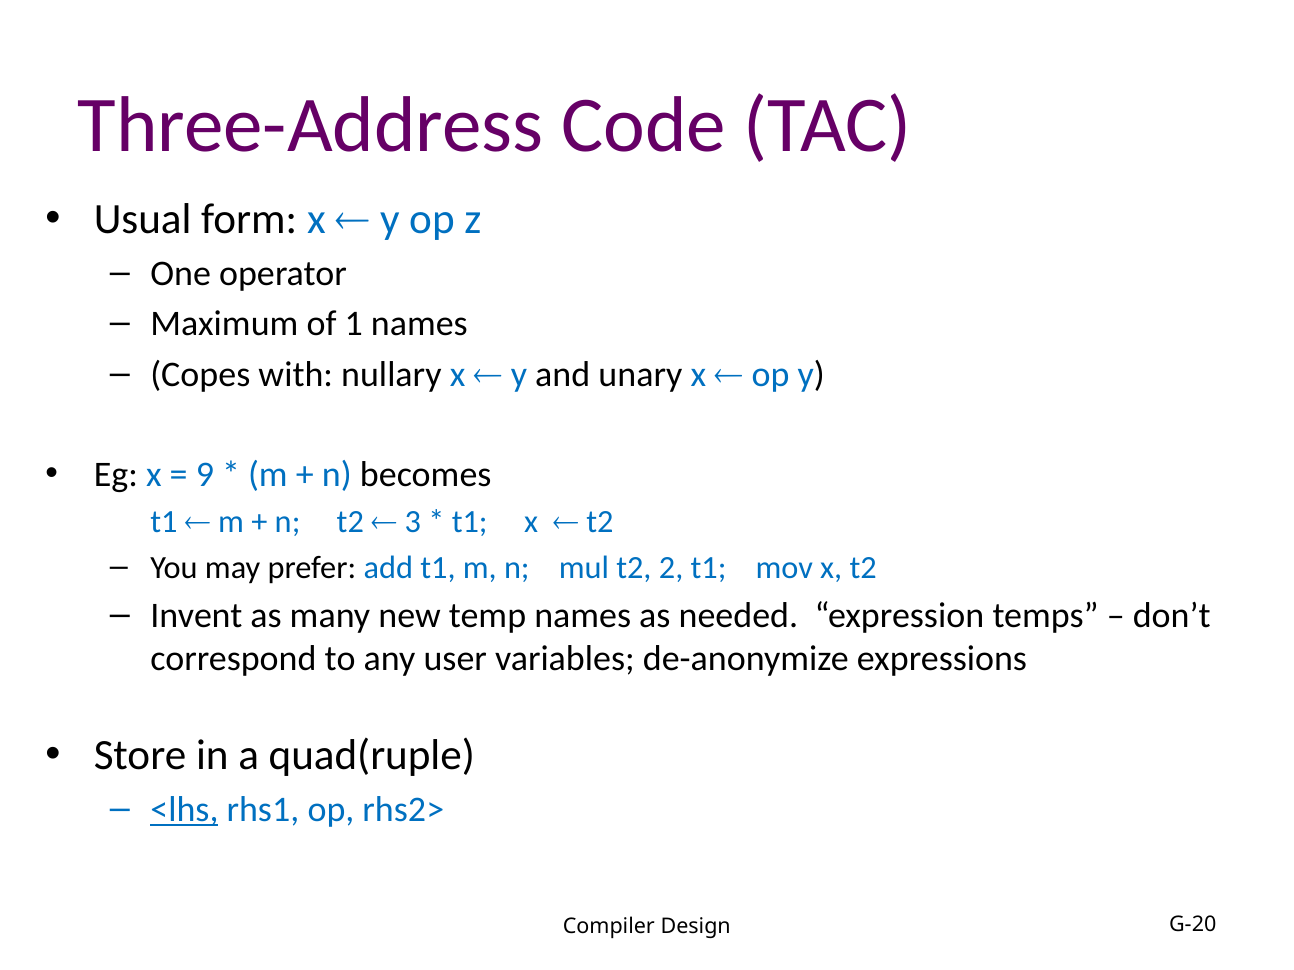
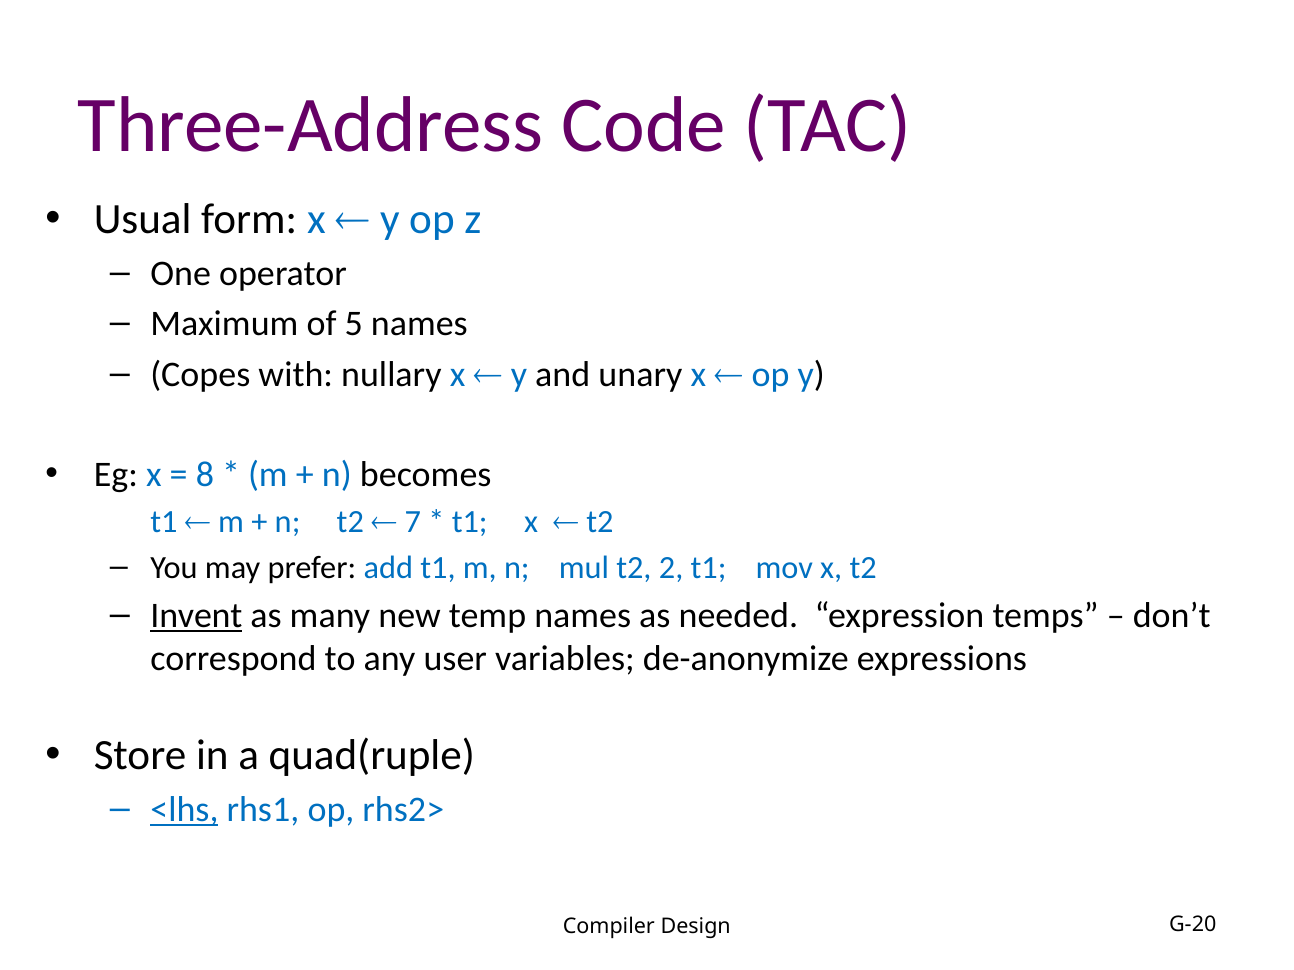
1: 1 -> 5 (354, 324)
9: 9 -> 8 (205, 475)
3: 3 -> 7 (413, 522)
Invent underline: none -> present (196, 616)
